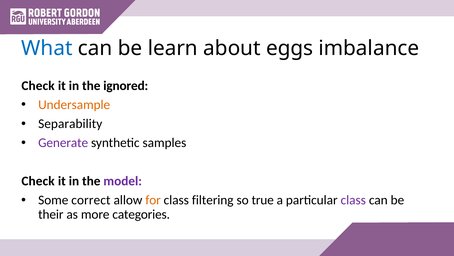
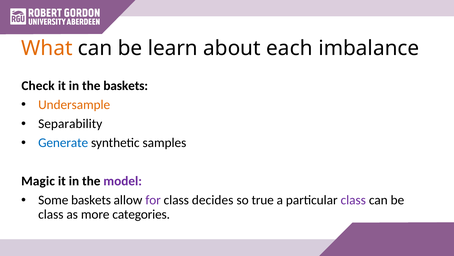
What colour: blue -> orange (47, 48)
eggs: eggs -> each (289, 48)
the ignored: ignored -> baskets (126, 85)
Generate colour: purple -> blue (63, 143)
Check: Check -> Magic (38, 181)
Some correct: correct -> baskets (91, 200)
for colour: orange -> purple (153, 200)
filtering: filtering -> decides (213, 200)
their: their -> class (51, 214)
